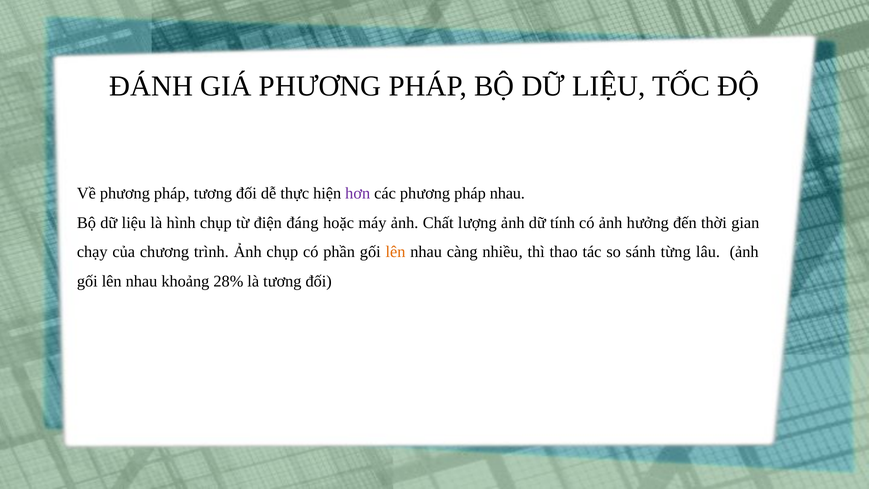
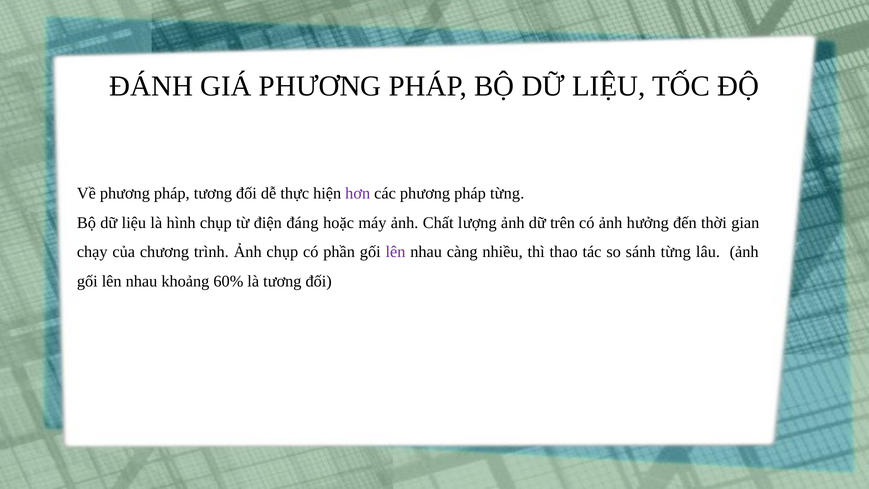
pháp nhau: nhau -> từng (507, 193)
tính: tính -> trên (563, 223)
lên colour: orange -> purple (395, 252)
28%: 28% -> 60% (228, 281)
